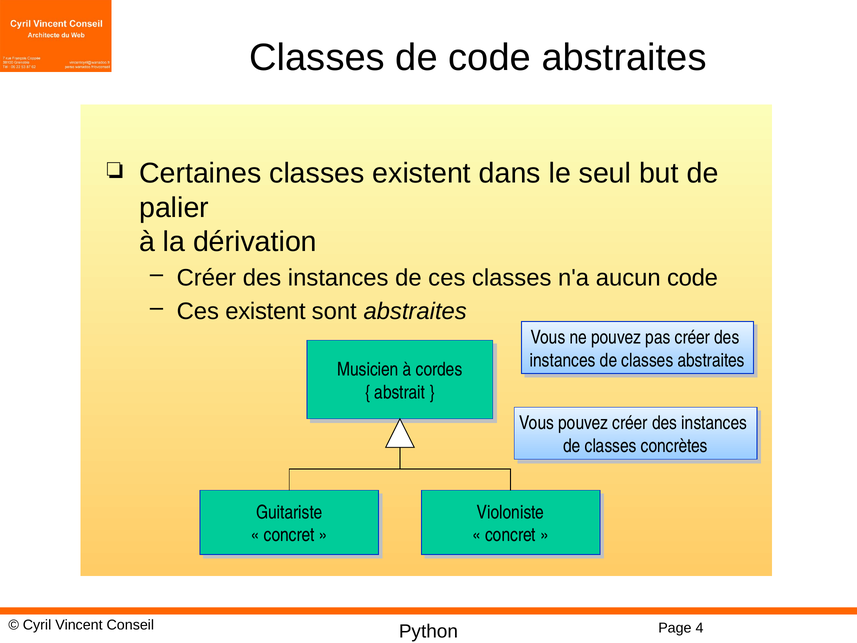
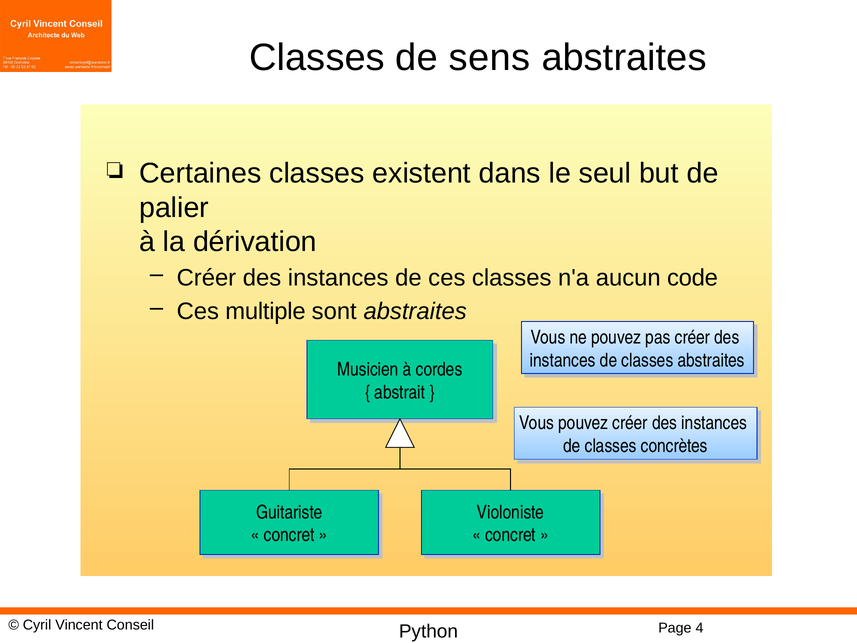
de code: code -> sens (489, 57)
Ces existent: existent -> multiple (265, 311)
